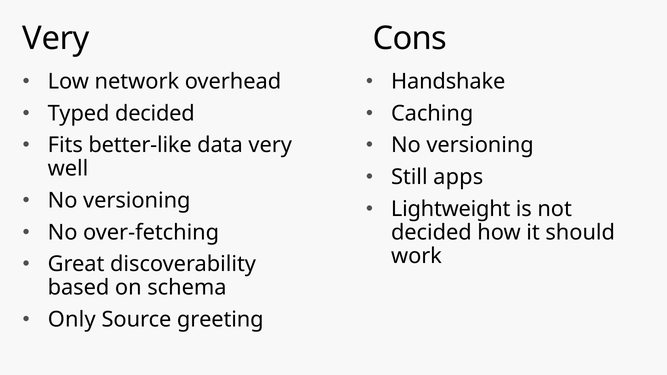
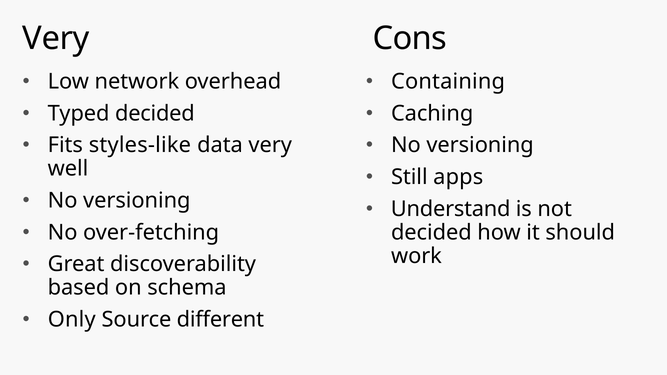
Handshake: Handshake -> Containing (448, 82)
better-like: better-like -> styles-like (140, 145)
Lightweight: Lightweight -> Understand (451, 209)
greeting: greeting -> different (220, 320)
